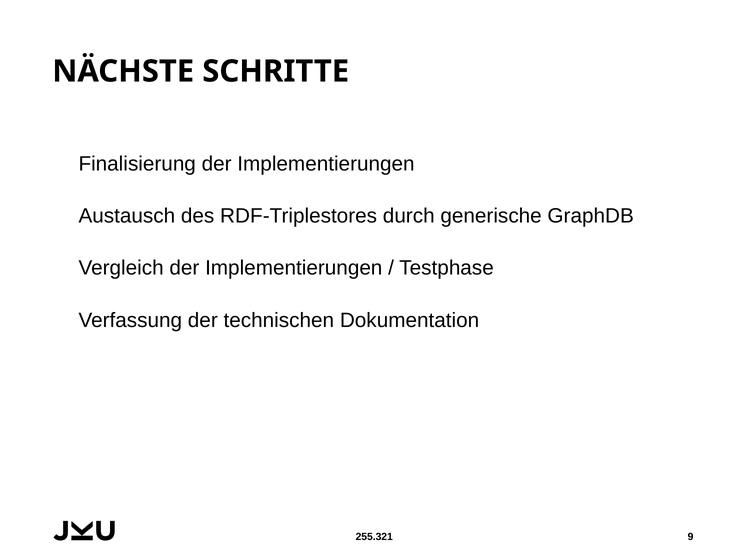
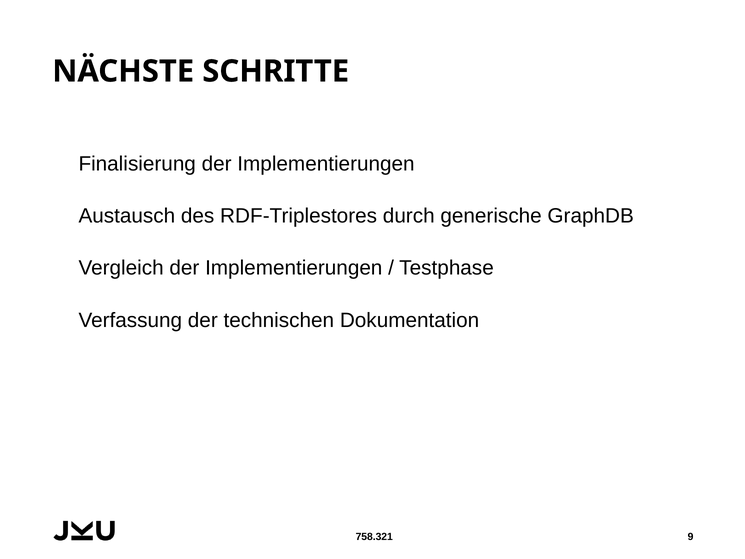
255.321: 255.321 -> 758.321 (374, 537)
